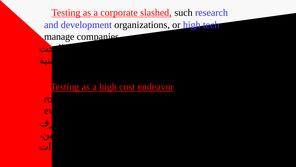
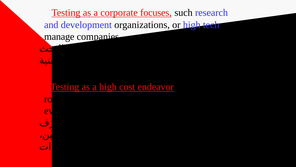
slashed: slashed -> focuses (156, 13)
